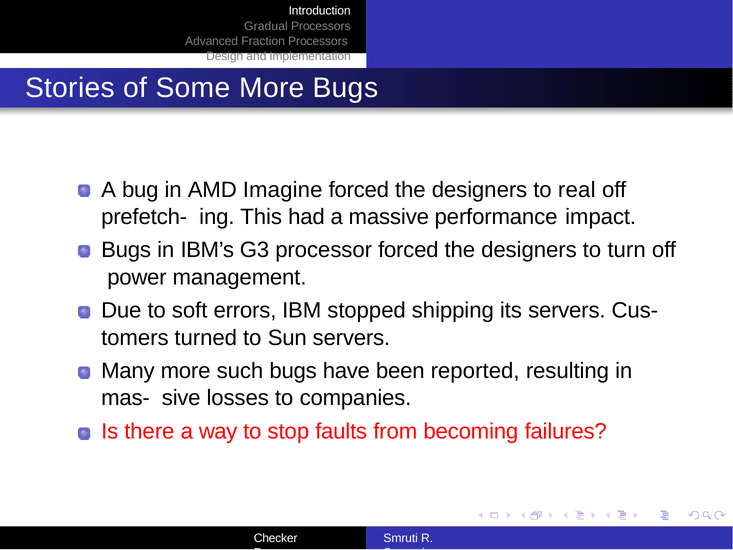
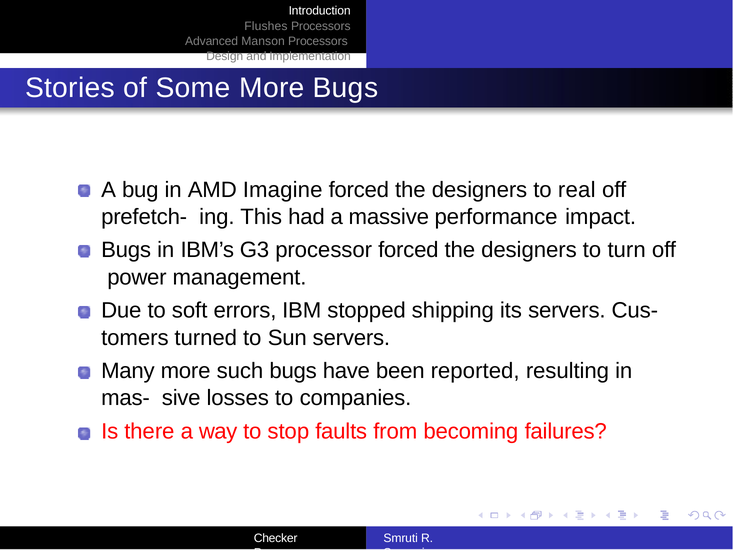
Gradual: Gradual -> Flushes (266, 26)
Fraction: Fraction -> Manson (263, 41)
